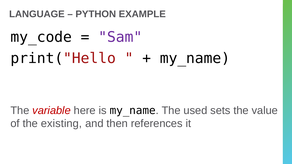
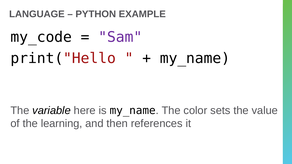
variable colour: red -> black (52, 111)
used: used -> color (195, 111)
existing: existing -> learning (62, 124)
